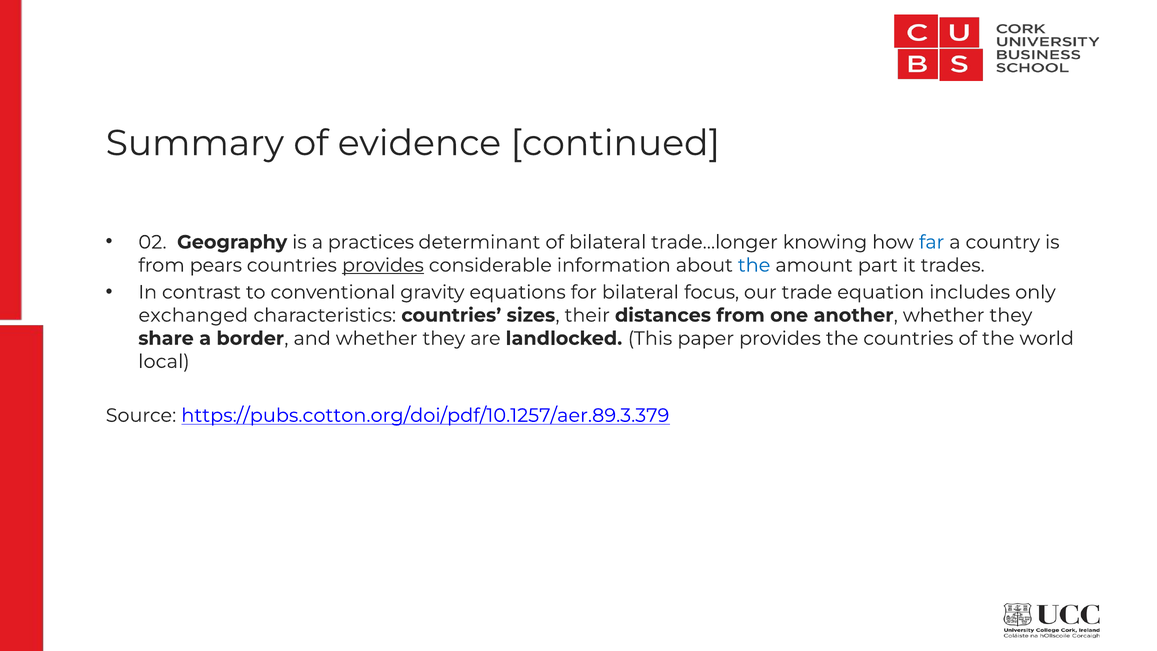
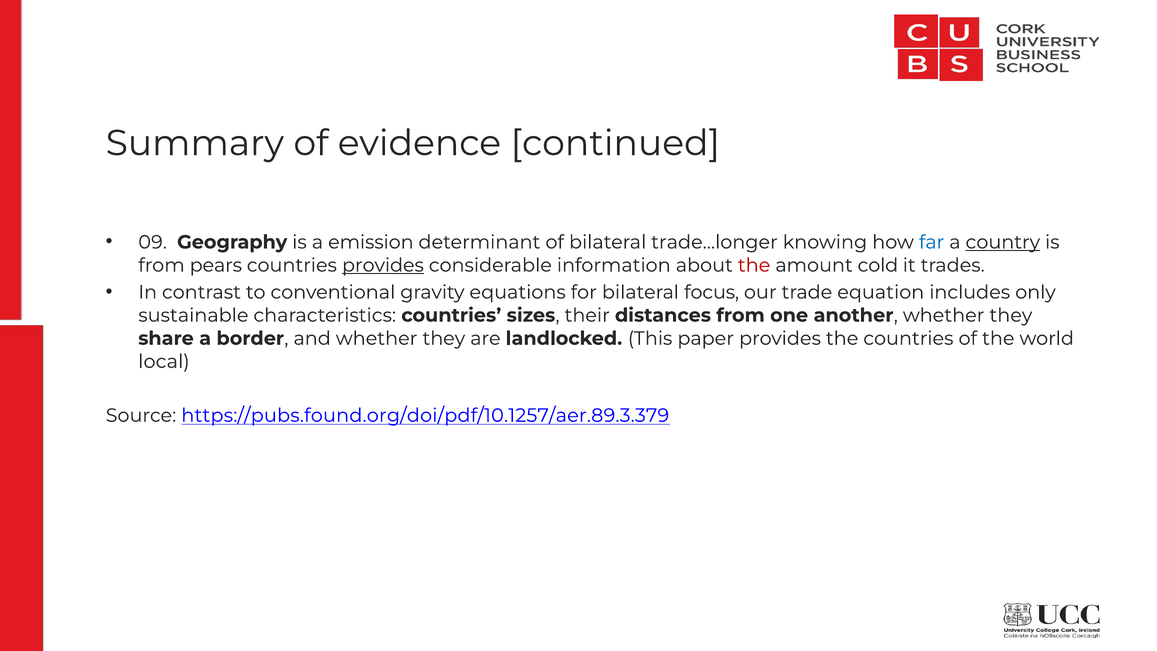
02: 02 -> 09 (153, 242)
practices: practices -> emission (371, 242)
country underline: none -> present (1003, 242)
the colour: blue -> red (754, 265)
part: part -> cold (878, 265)
exchanged: exchanged -> sustainable (193, 315)
https://pubs.cotton.org/doi/pdf/10.1257/aer.89.3.379: https://pubs.cotton.org/doi/pdf/10.1257/aer.89.3.379 -> https://pubs.found.org/doi/pdf/10.1257/aer.89.3.379 (425, 415)
